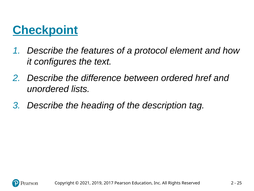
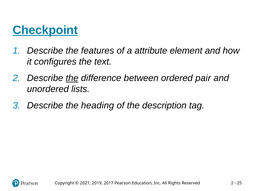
protocol: protocol -> attribute (151, 51)
the underline: none -> present (72, 78)
href: href -> pair (203, 78)
